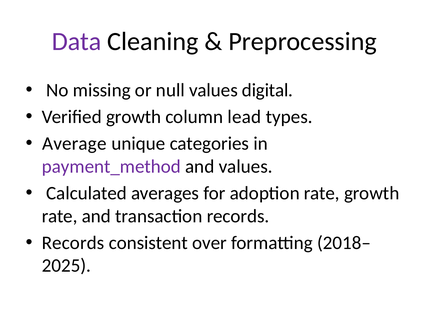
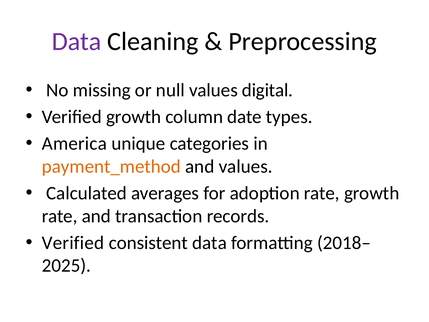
lead: lead -> date (245, 117)
Average: Average -> America (74, 143)
payment_method colour: purple -> orange (111, 166)
Records: Records -> Verified (73, 243)
consistent over: over -> data (209, 243)
